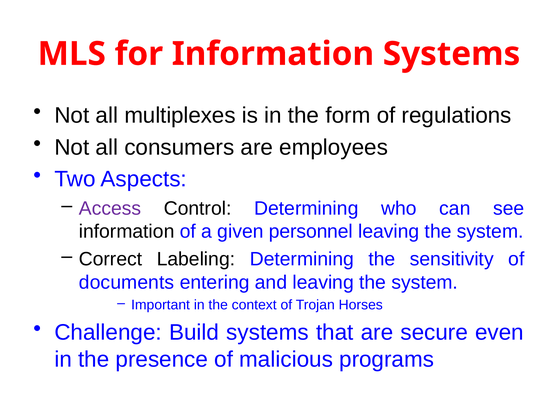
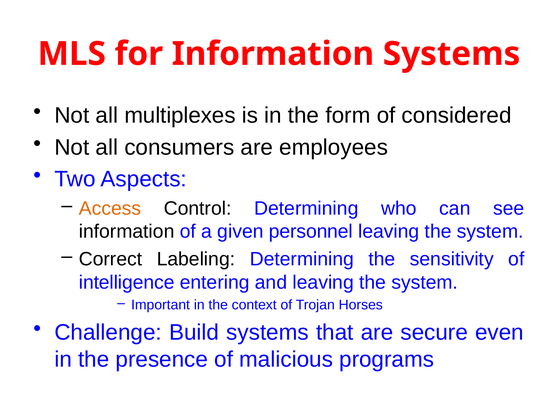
regulations: regulations -> considered (457, 115)
Access colour: purple -> orange (110, 209)
documents: documents -> intelligence (127, 283)
